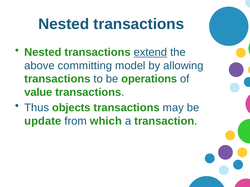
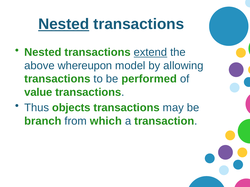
Nested underline: none -> present (64, 24)
committing: committing -> whereupon (85, 66)
operations: operations -> performed (149, 79)
update: update -> branch (43, 121)
